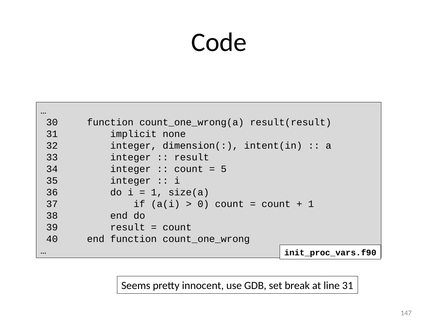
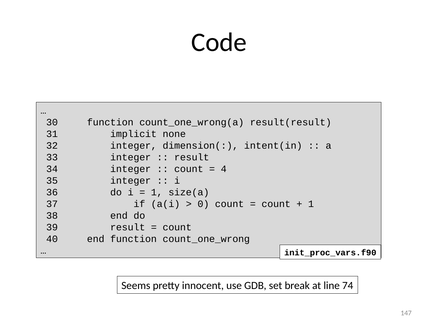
5: 5 -> 4 (224, 169)
line 31: 31 -> 74 (348, 286)
